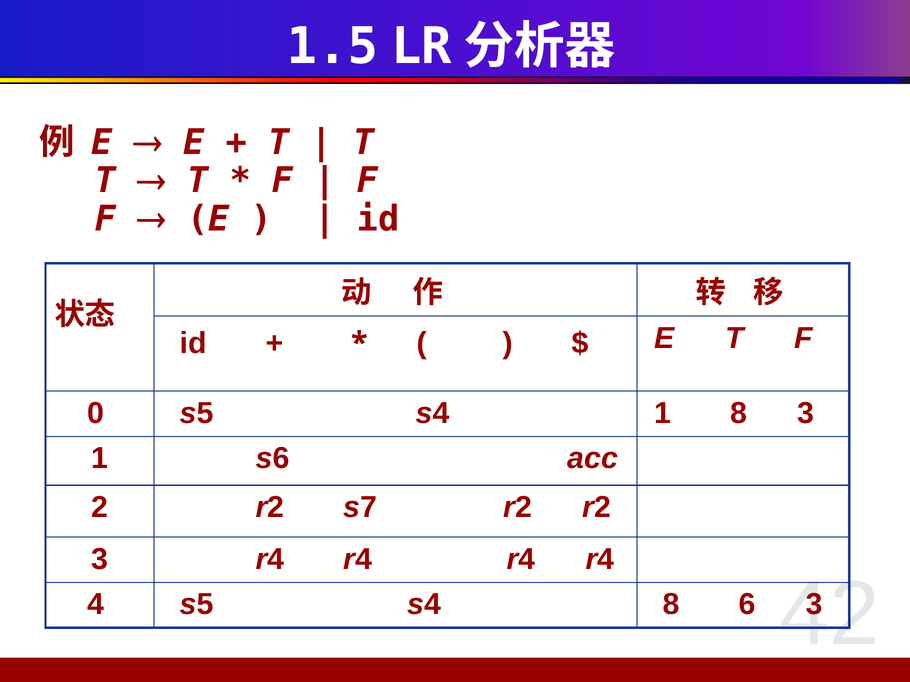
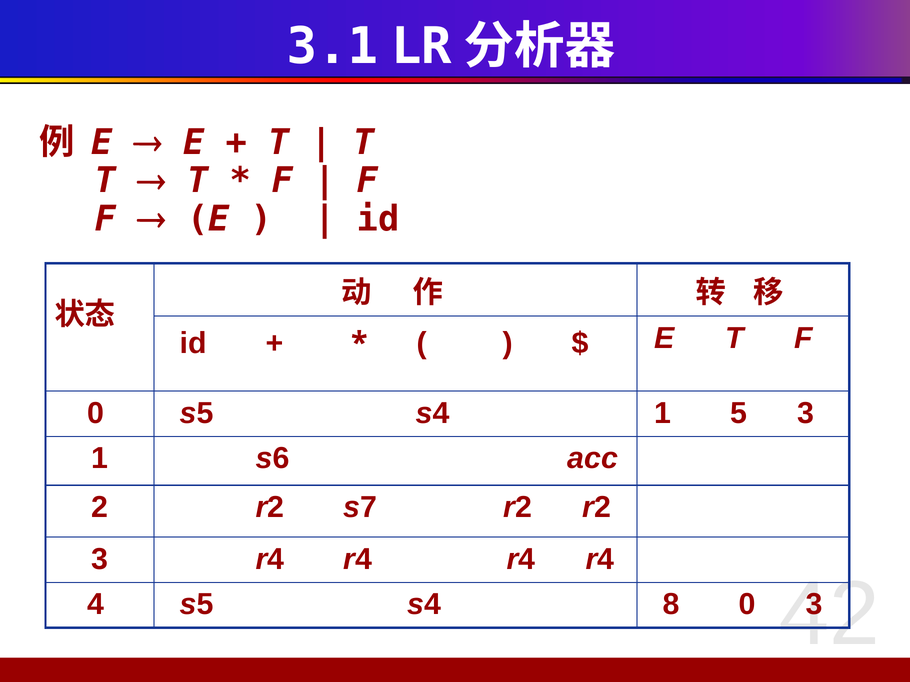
1.5: 1.5 -> 3.1 (333, 47)
1 8: 8 -> 5 (739, 413)
8 6: 6 -> 0 (747, 605)
